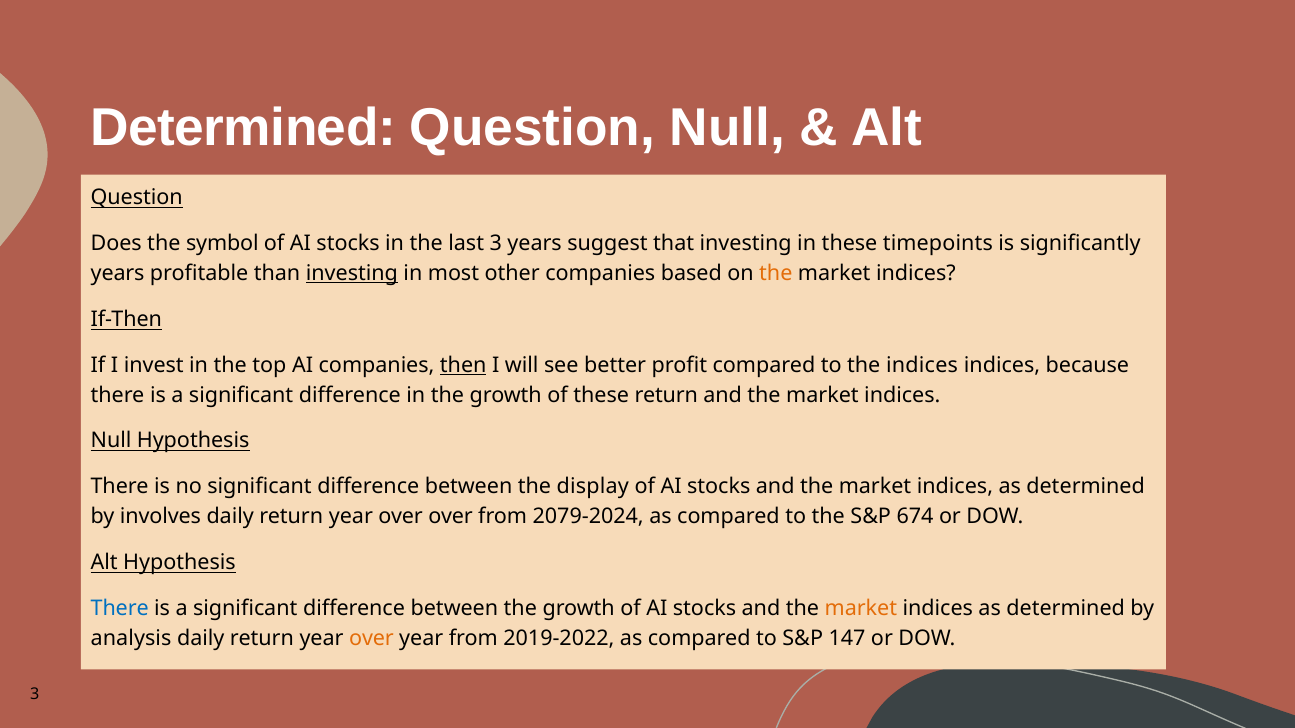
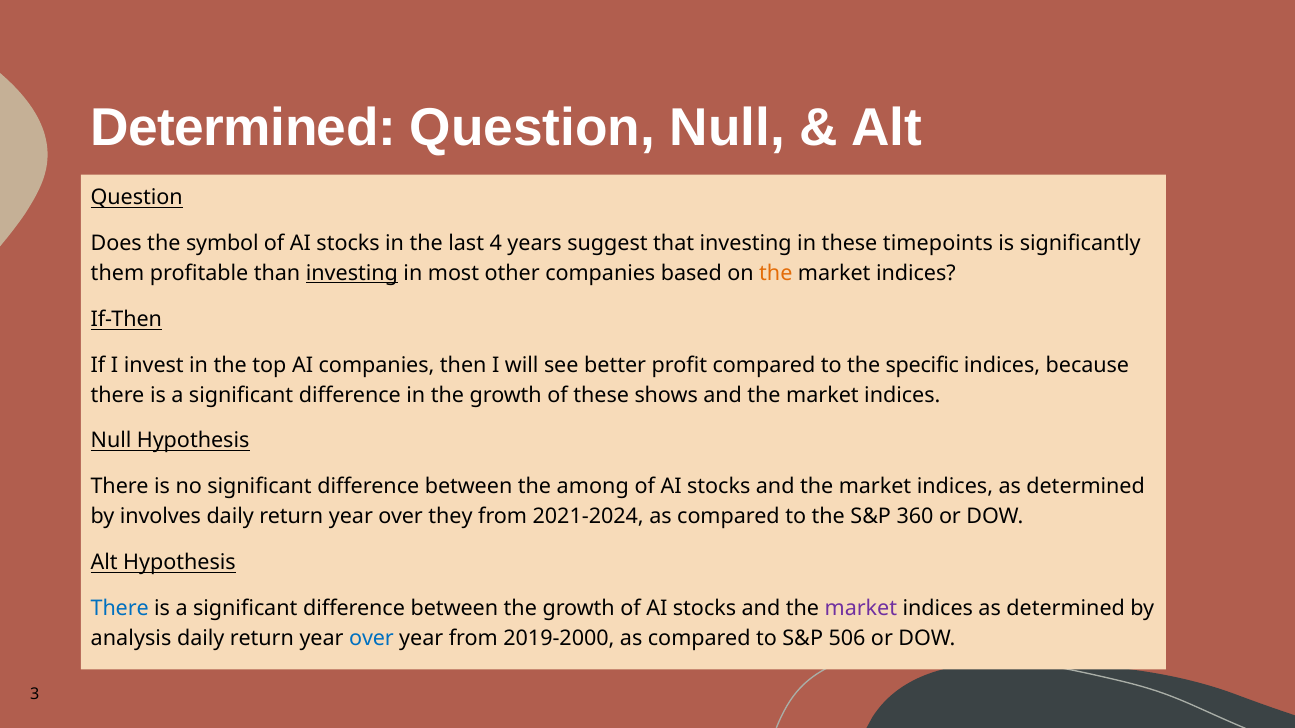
last 3: 3 -> 4 (496, 244)
years: years -> them (117, 274)
then underline: present -> none (463, 365)
the indices: indices -> specific (922, 365)
these return: return -> shows (666, 395)
display: display -> among (593, 487)
over over: over -> they (451, 517)
2079-2024: 2079-2024 -> 2021-2024 (588, 517)
674: 674 -> 360 (915, 517)
market colour: orange -> purple (861, 609)
over colour: orange -> blue (371, 638)
2019-2022: 2019-2022 -> 2019-2000 (559, 638)
147: 147 -> 506 (847, 638)
